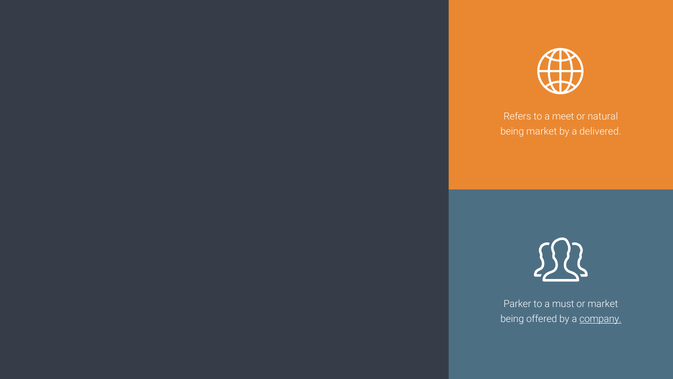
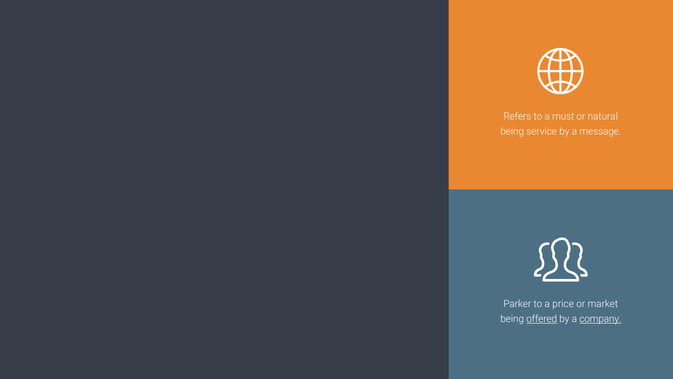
meet: meet -> must (563, 116)
being market: market -> service (542, 132)
delivered: delivered -> message (600, 132)
must: must -> price (563, 304)
offered underline: none -> present (542, 319)
